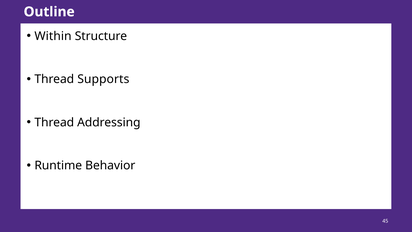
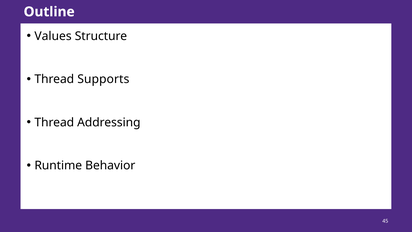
Within: Within -> Values (53, 36)
